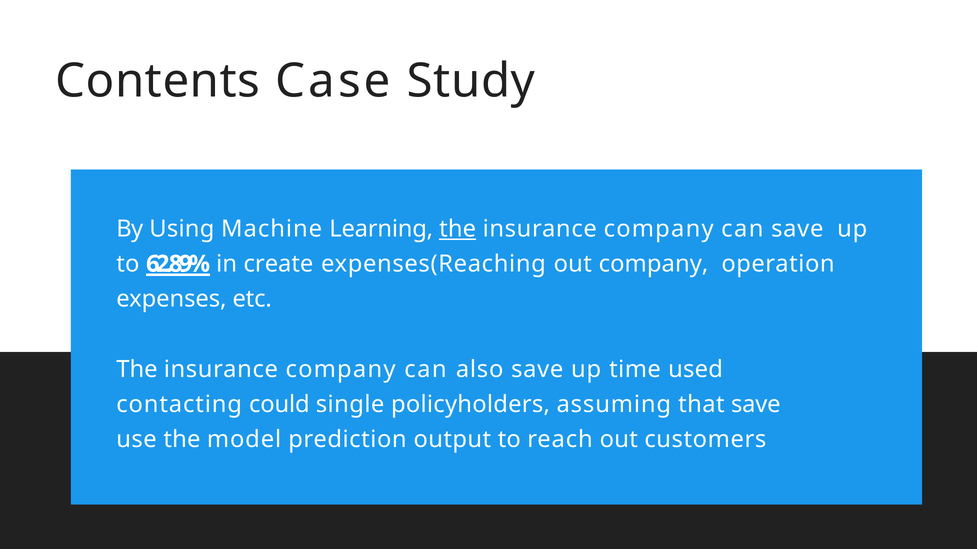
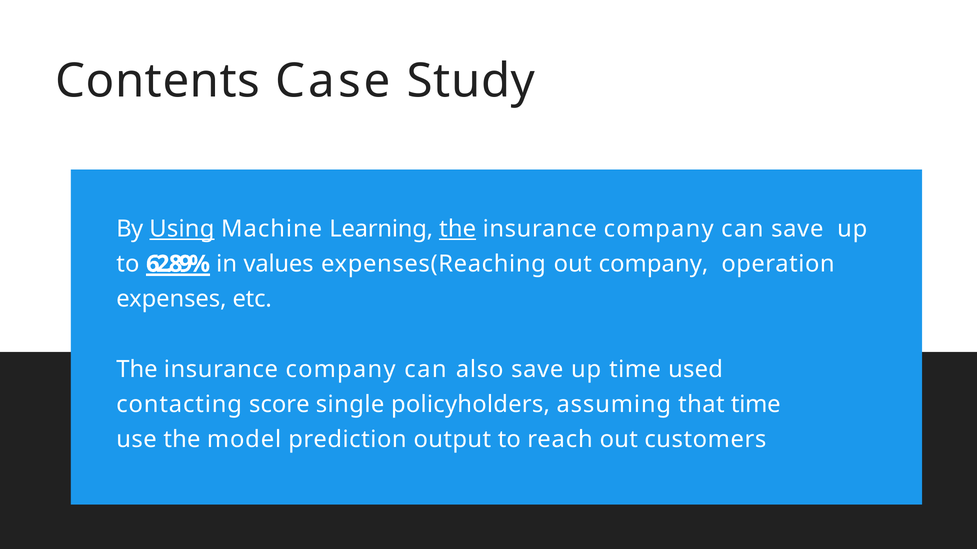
Using underline: none -> present (182, 229)
create: create -> values (279, 264)
could: could -> score (279, 405)
that save: save -> time (756, 405)
